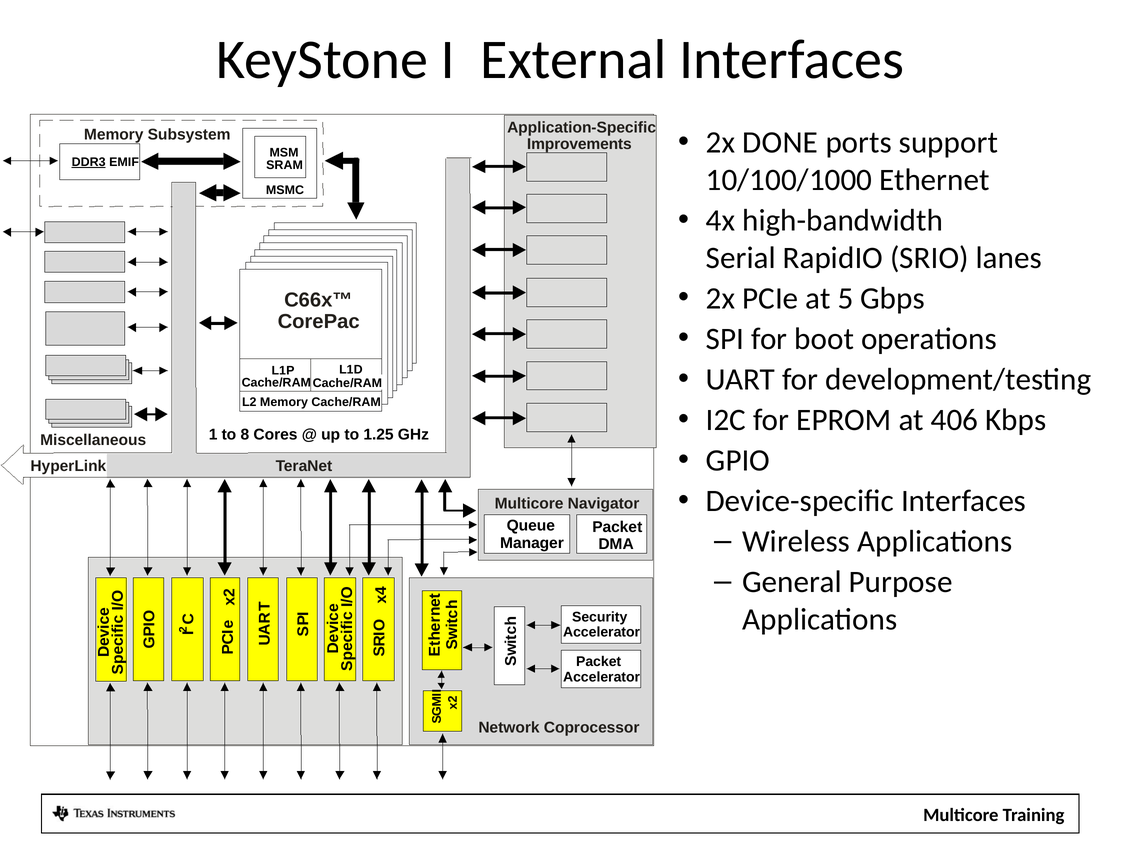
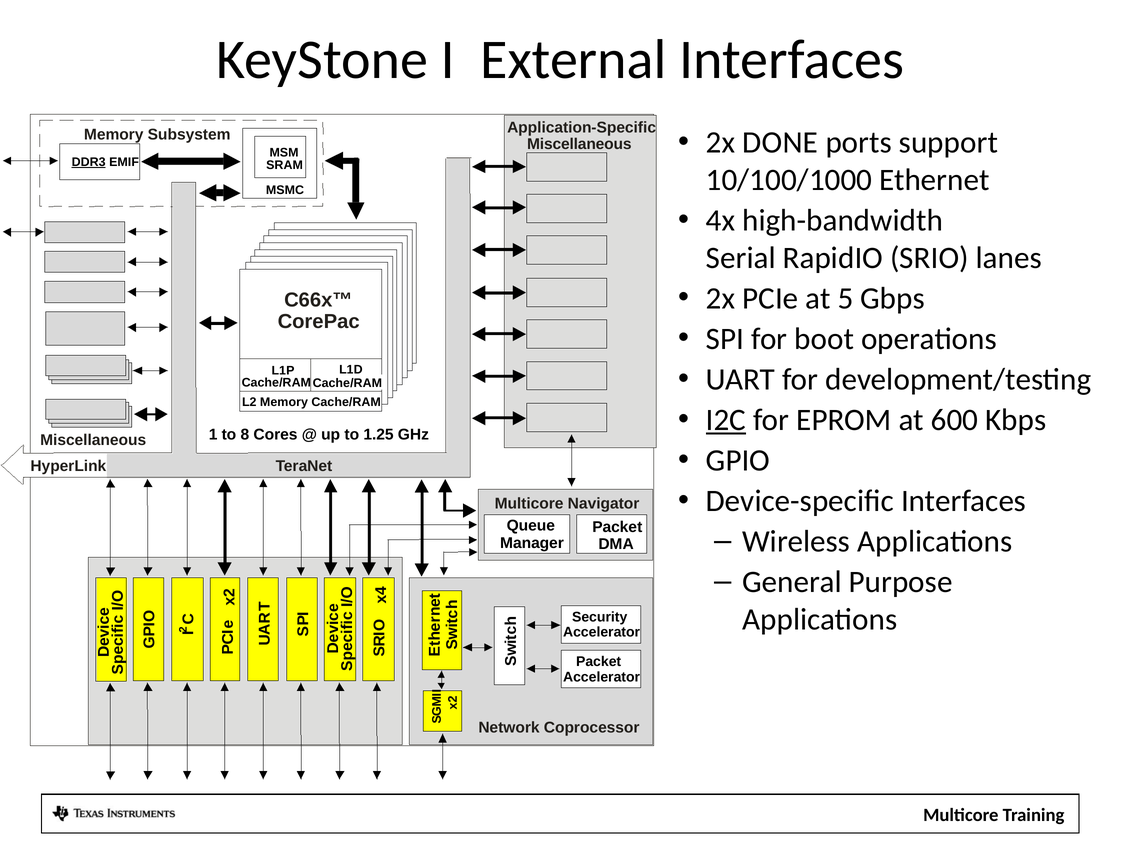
Improvements: Improvements -> Miscellaneous (579, 144)
I2C underline: none -> present (726, 420)
406: 406 -> 600 (954, 420)
